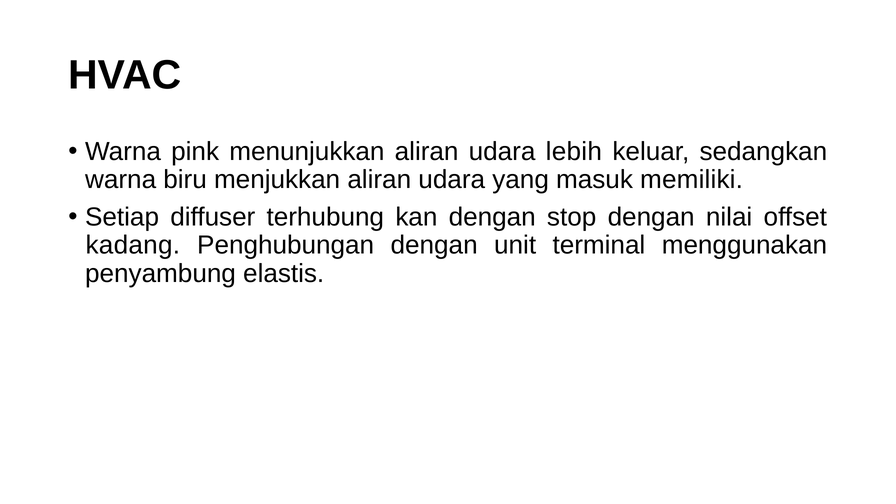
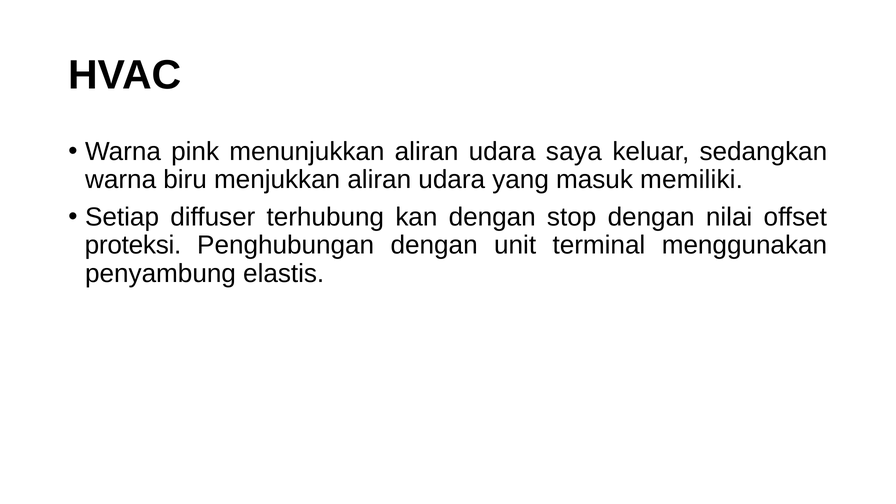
lebih: lebih -> saya (574, 151)
kadang: kadang -> proteksi (133, 245)
